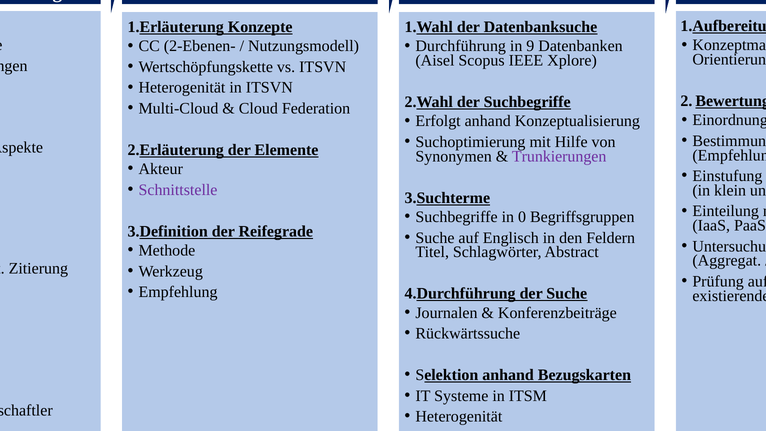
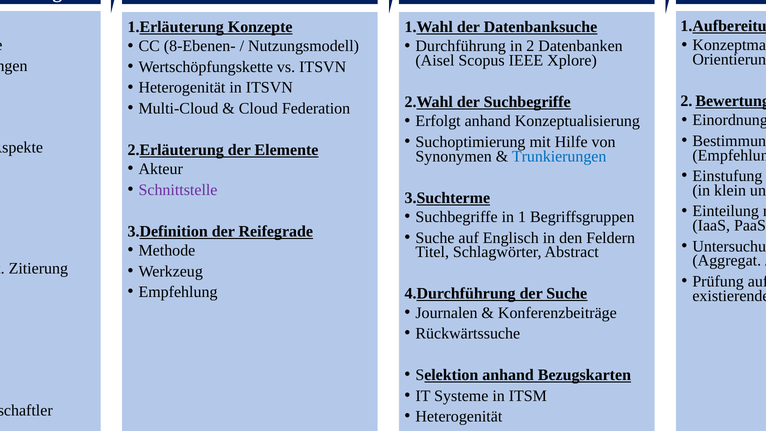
2-Ebenen-: 2-Ebenen- -> 8-Ebenen- (200, 46)
in 9: 9 -> 2 (530, 46)
Trunkierungen colour: purple -> blue (559, 156)
in 0: 0 -> 1 (522, 217)
